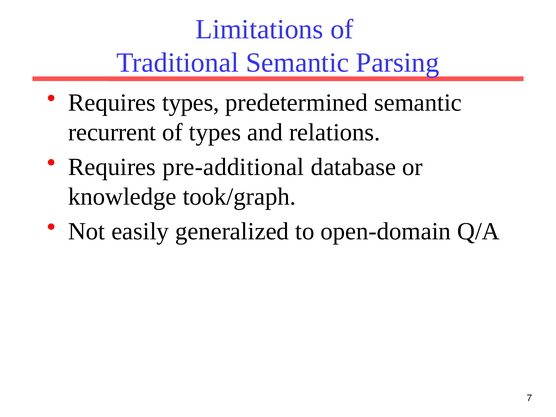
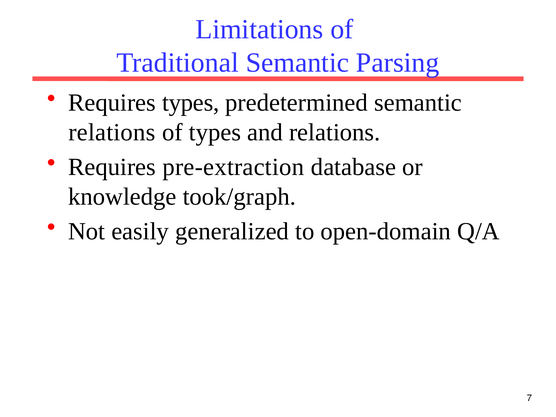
recurrent: recurrent -> relations (112, 132)
pre-additional: pre-additional -> pre-extraction (233, 167)
